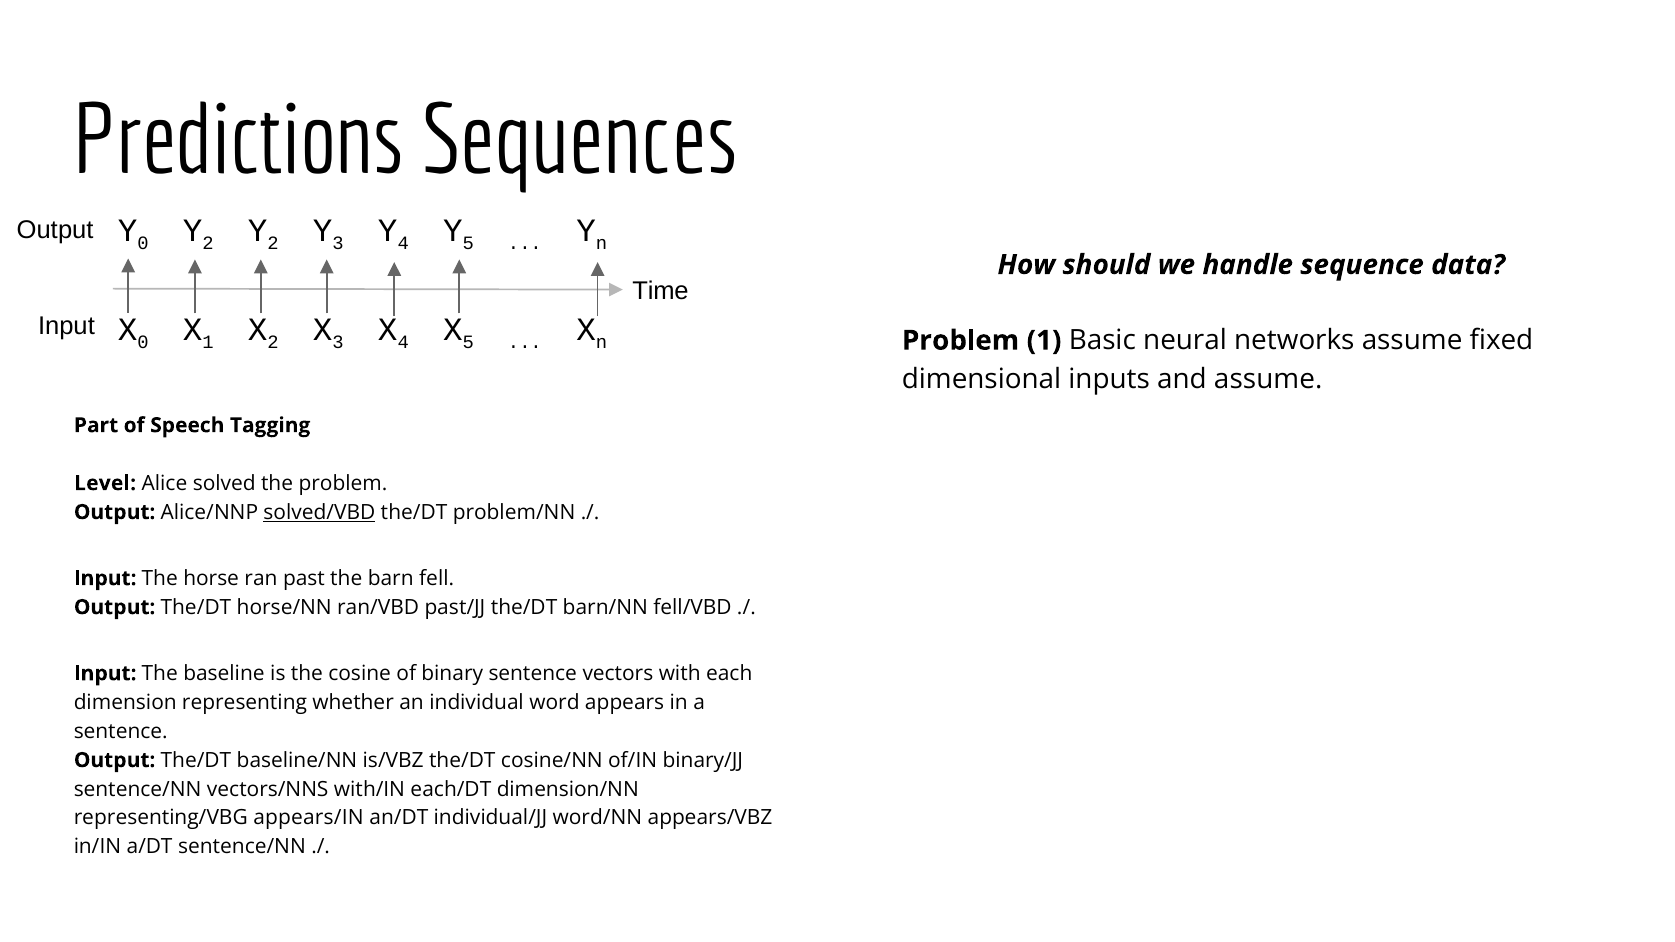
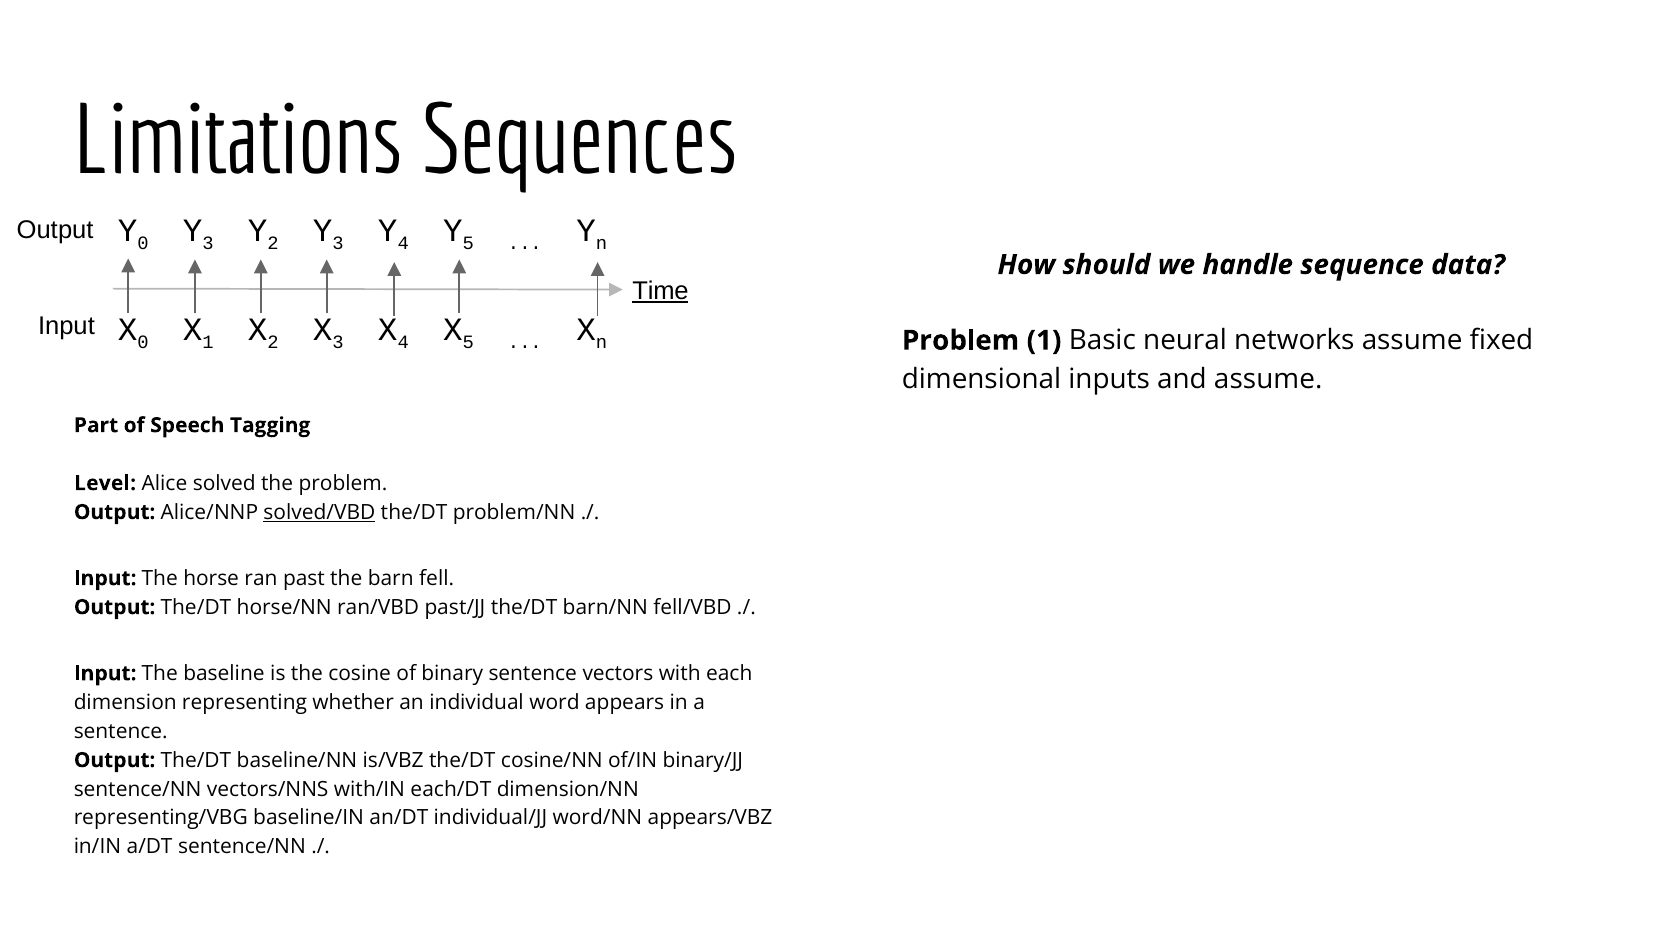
Predictions: Predictions -> Limitations (239, 142)
2: 2 -> 3 (208, 243)
Time underline: none -> present (661, 291)
appears/IN: appears/IN -> baseline/IN (309, 818)
